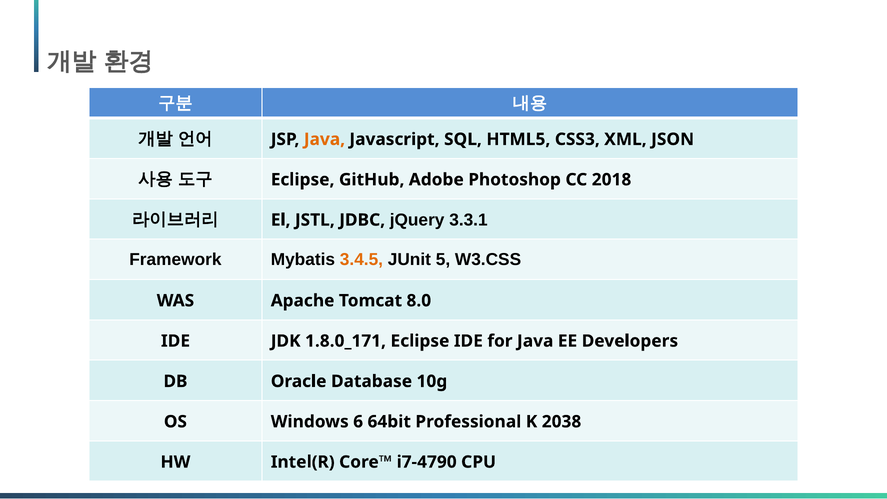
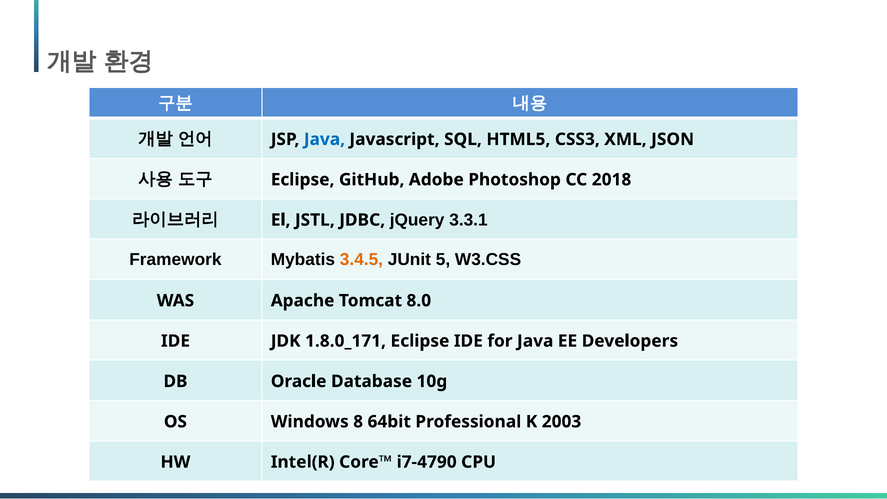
Java colour: orange -> blue (324, 139)
6: 6 -> 8 (358, 422)
2038: 2038 -> 2003 (562, 422)
